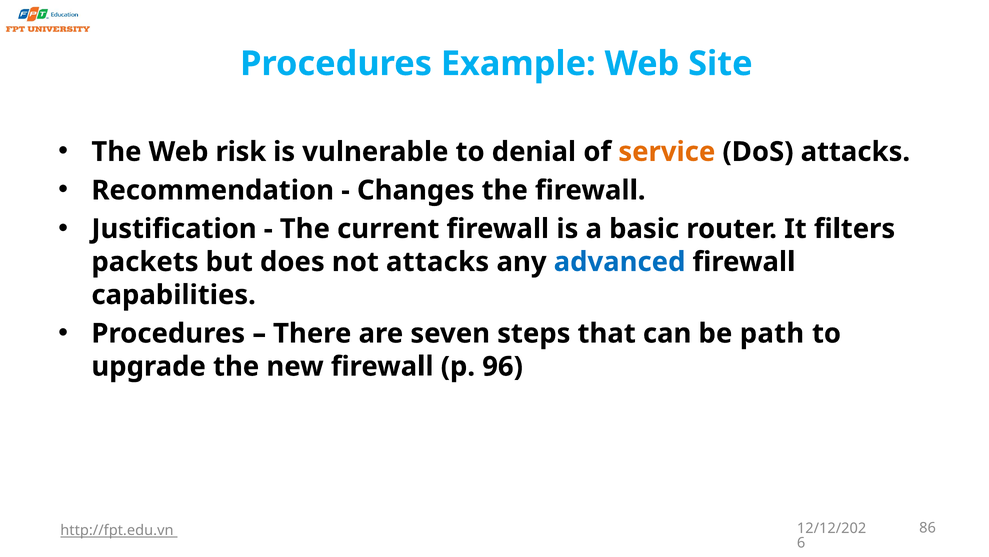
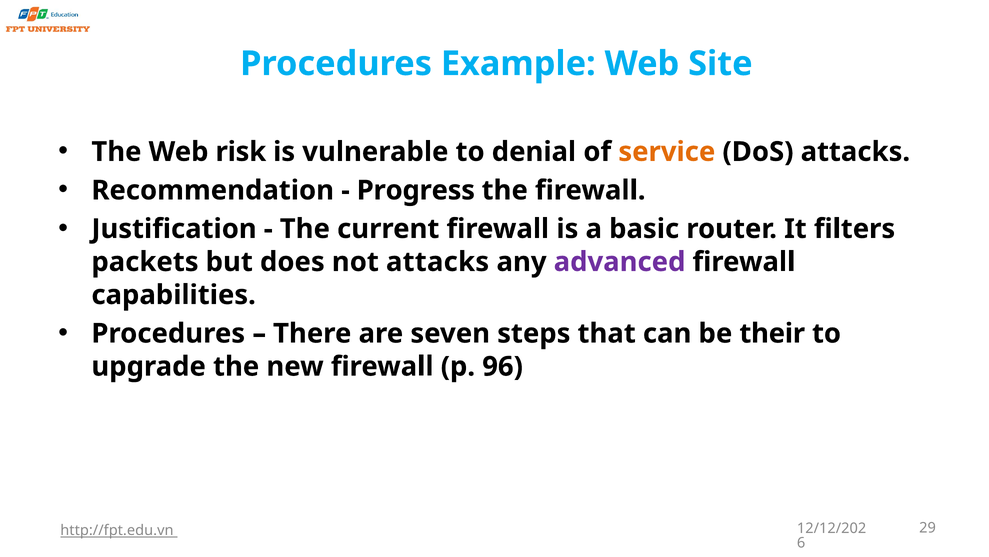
Changes: Changes -> Progress (416, 190)
advanced colour: blue -> purple (620, 262)
path: path -> their (772, 333)
86: 86 -> 29 (928, 527)
